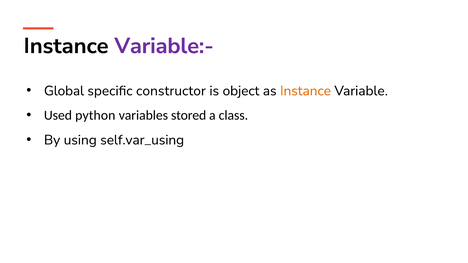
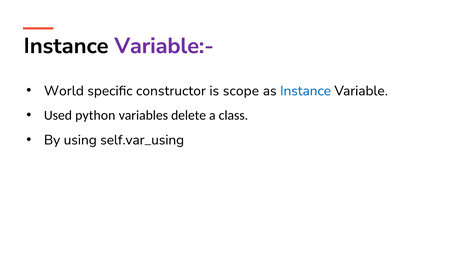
Global: Global -> World (64, 91)
object: object -> scope (241, 91)
Instance colour: orange -> blue (306, 91)
stored: stored -> delete (189, 115)
